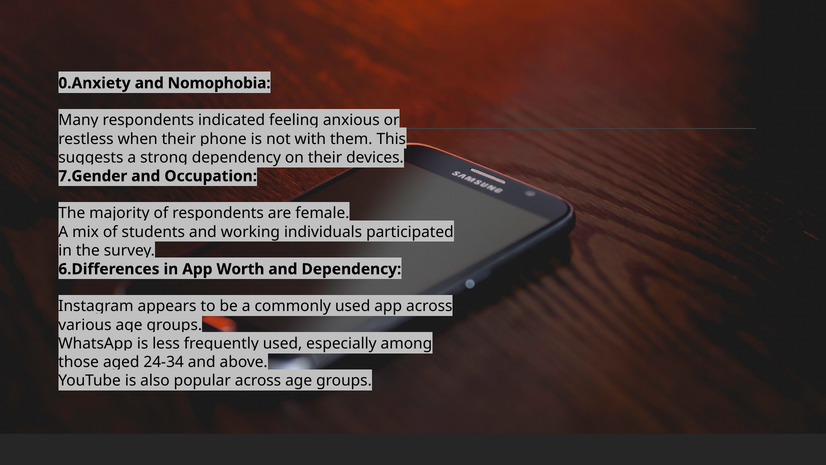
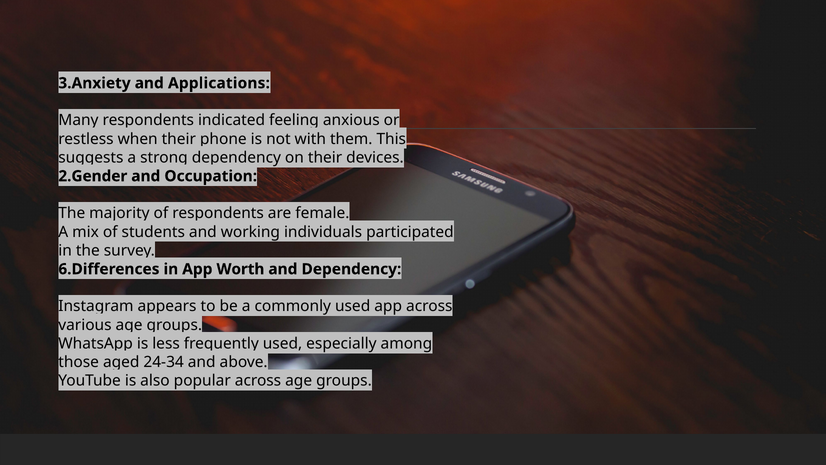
0.Anxiety: 0.Anxiety -> 3.Anxiety (95, 83)
Nomophobia: Nomophobia -> Applications (219, 83)
7.Gender: 7.Gender -> 2.Gender (93, 176)
